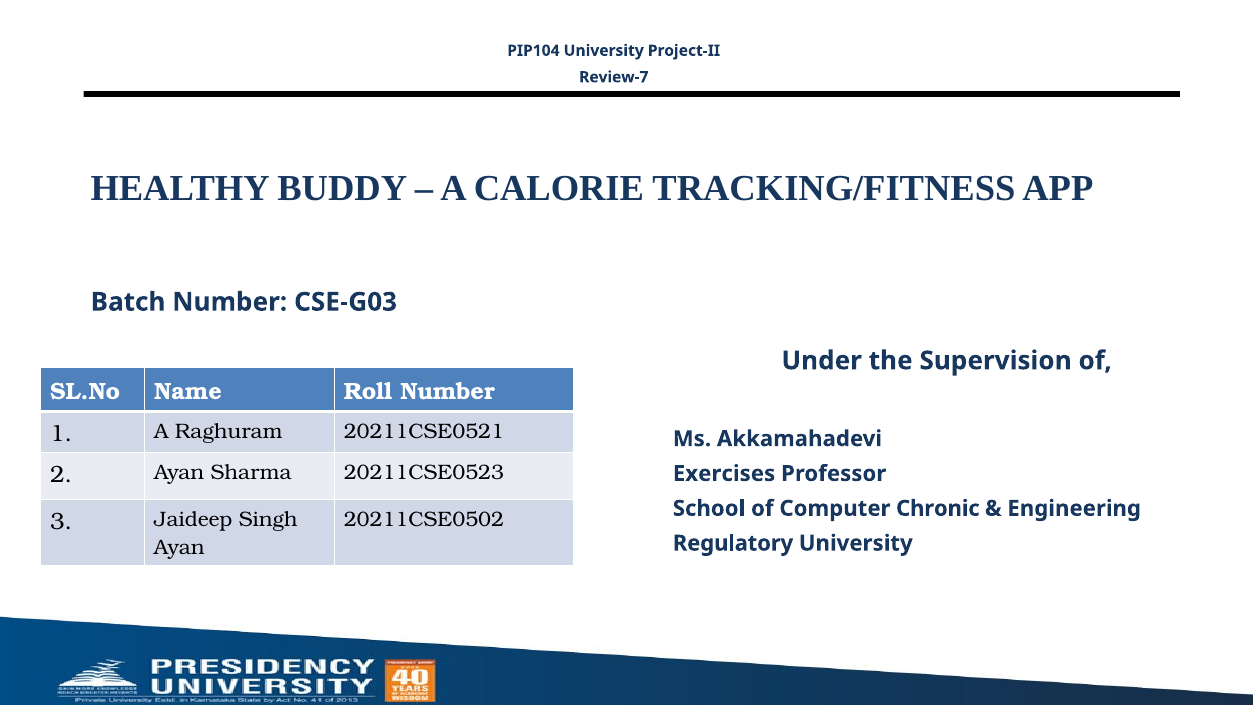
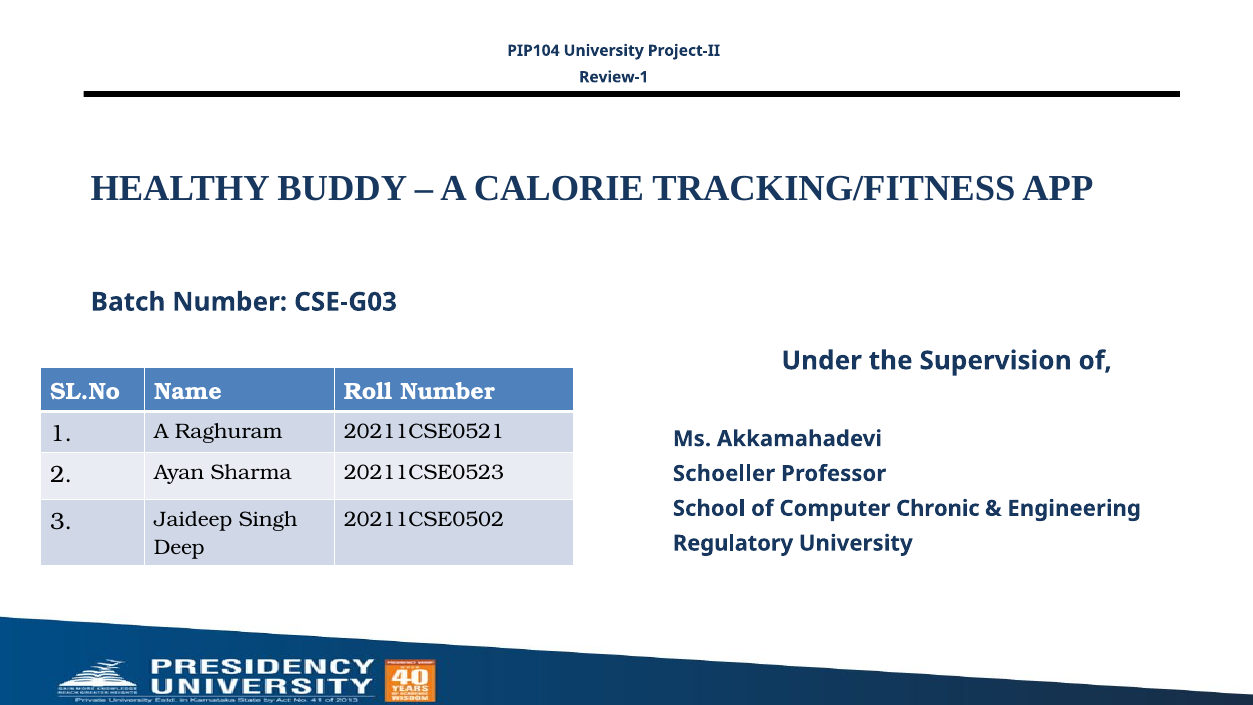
Review-7: Review-7 -> Review-1 (614, 77)
Exercises: Exercises -> Schoeller (724, 473)
Ayan: Ayan -> Deep (179, 548)
